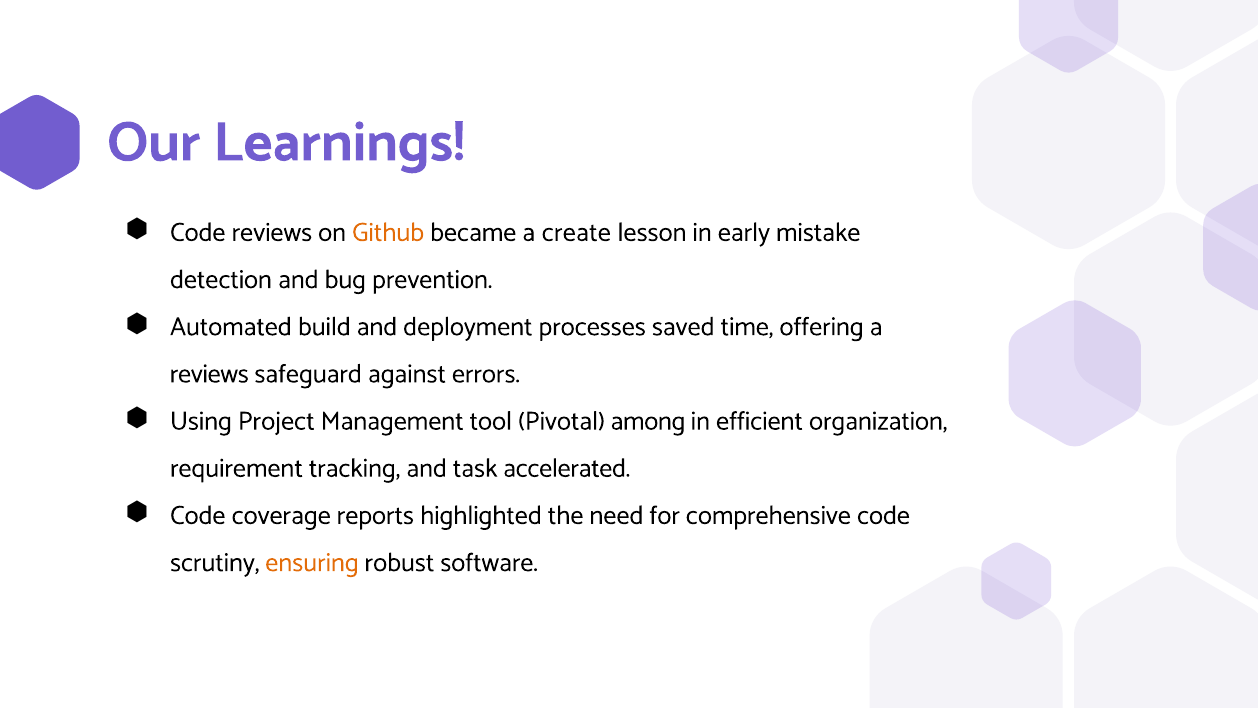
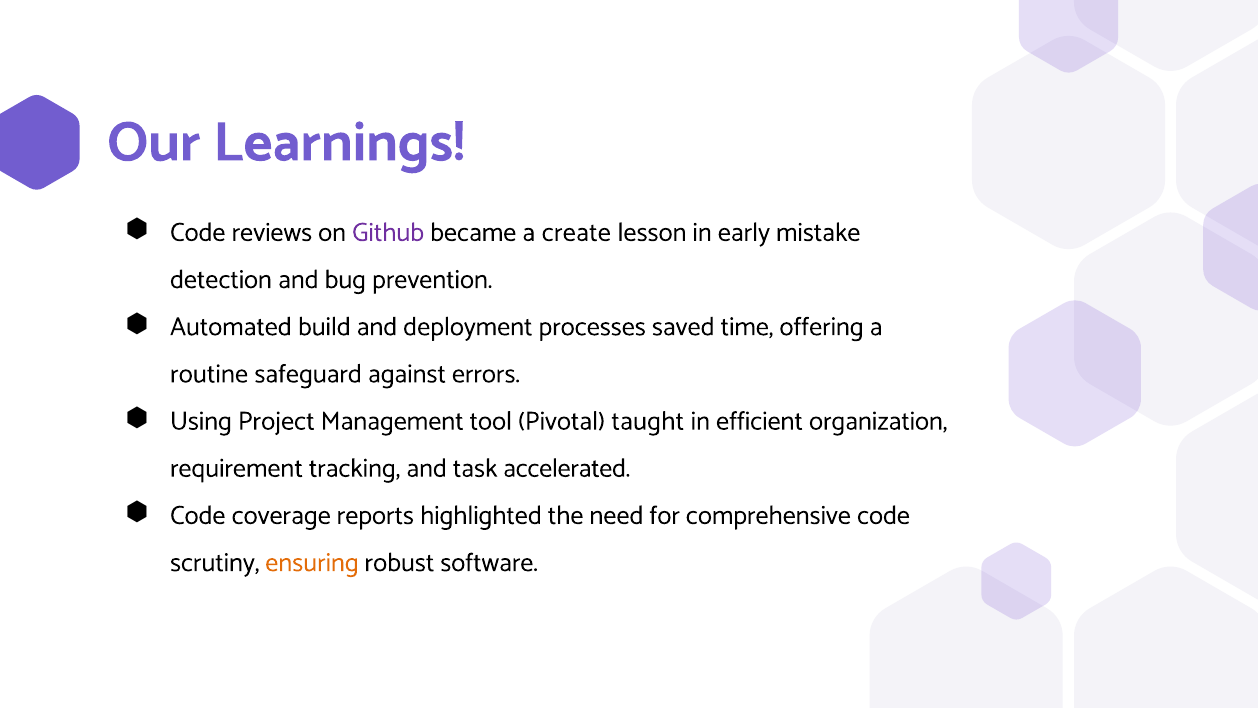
Github colour: orange -> purple (388, 232)
reviews: reviews -> routine (209, 374)
among: among -> taught (648, 421)
